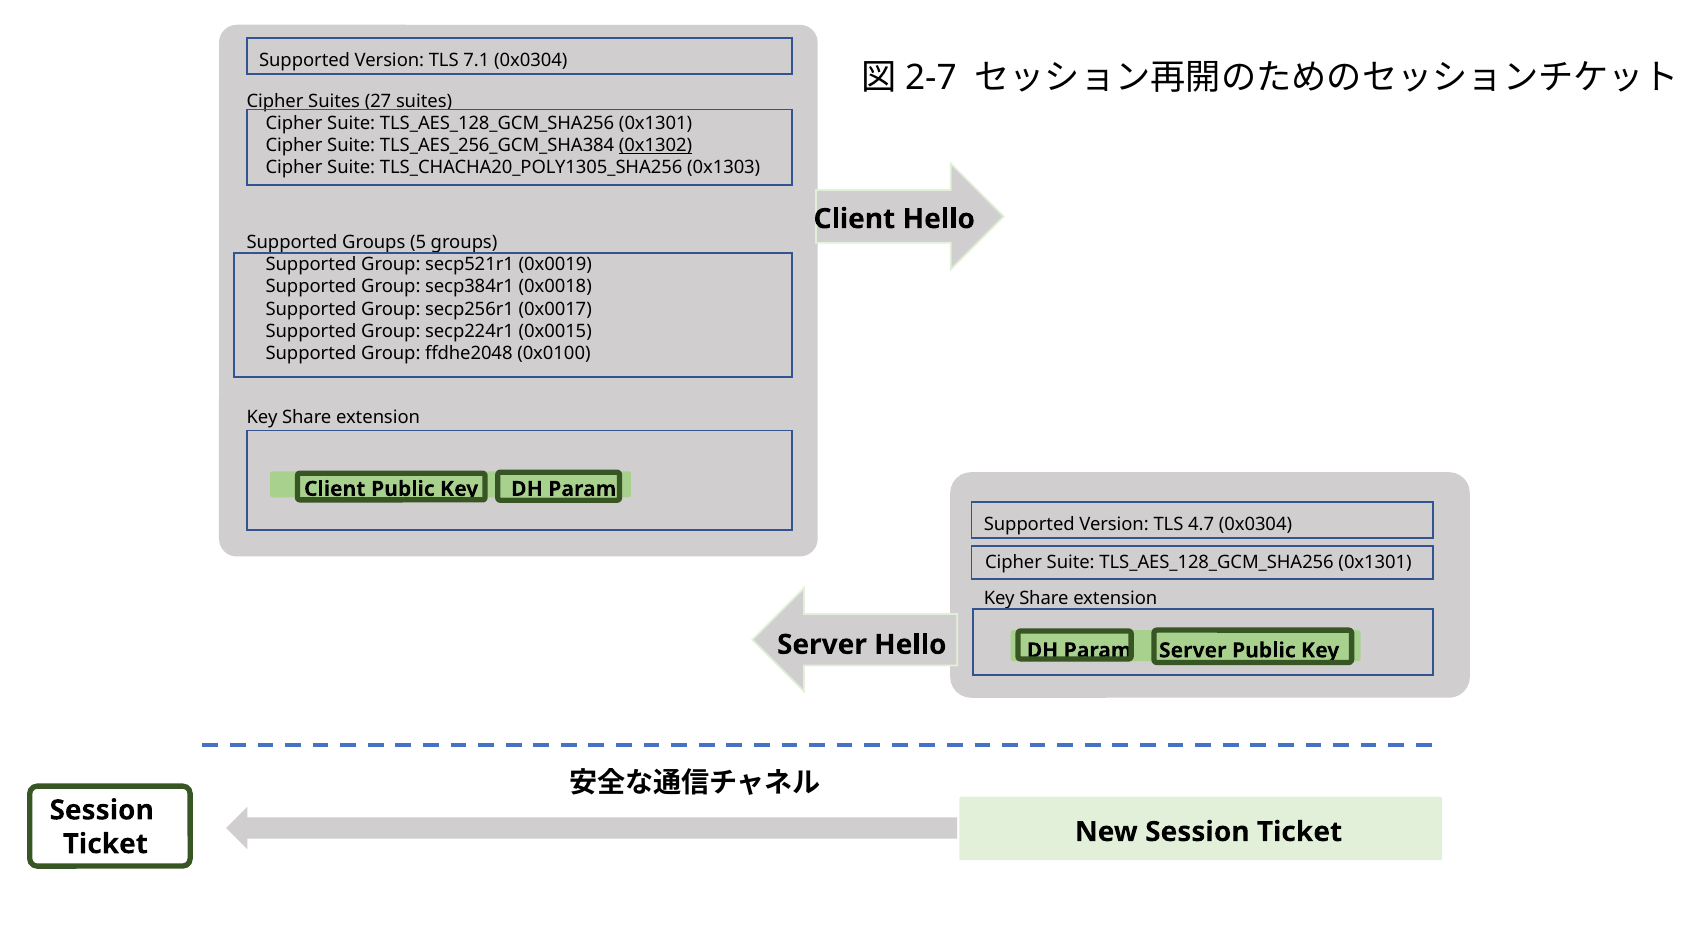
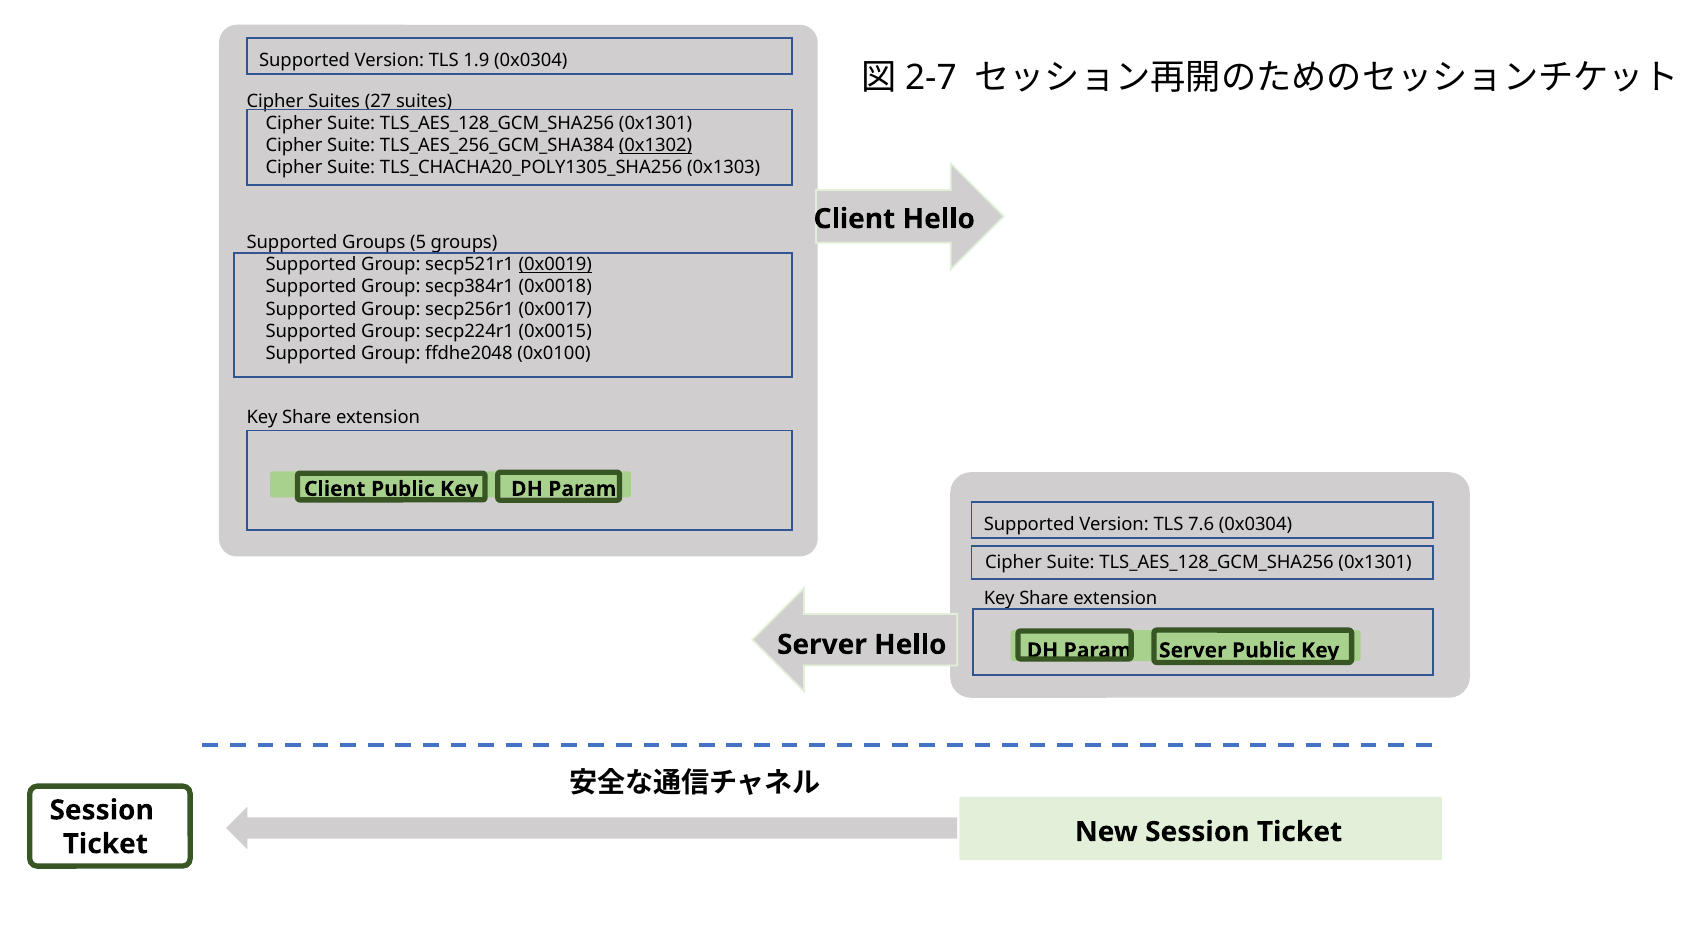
7.1: 7.1 -> 1.9 (476, 60)
0x0019 underline: none -> present (555, 265)
4.7: 4.7 -> 7.6 (1201, 525)
